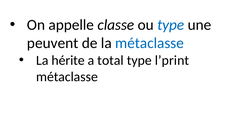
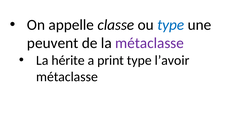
métaclasse colour: blue -> purple (150, 43)
total: total -> print (111, 60)
l’print: l’print -> l’avoir (172, 60)
